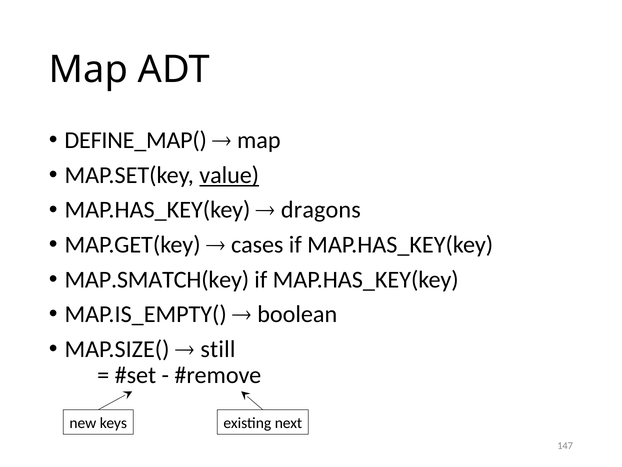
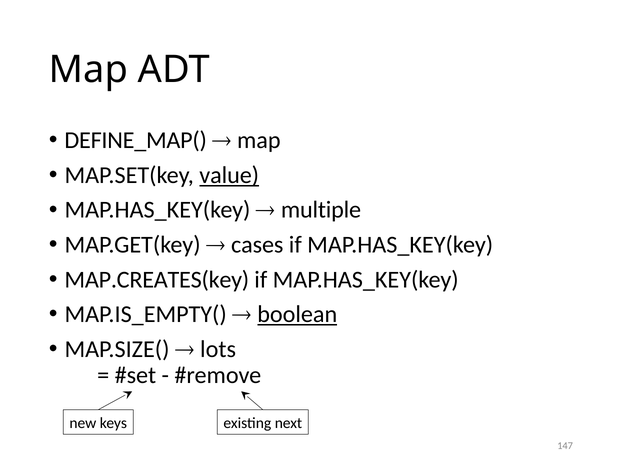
dragons: dragons -> multiple (321, 210)
MAP.SMATCH(key: MAP.SMATCH(key -> MAP.CREATES(key (157, 279)
boolean underline: none -> present (297, 314)
still: still -> lots (218, 349)
